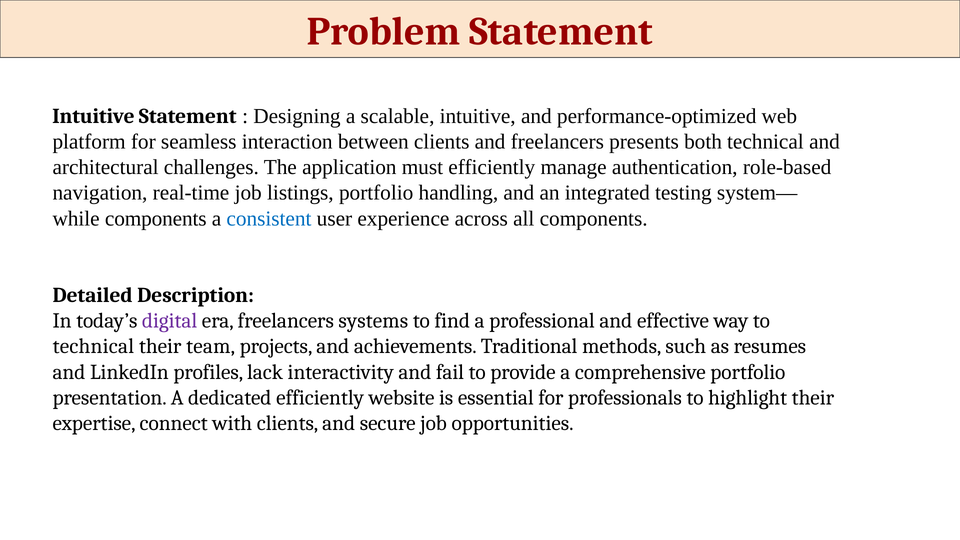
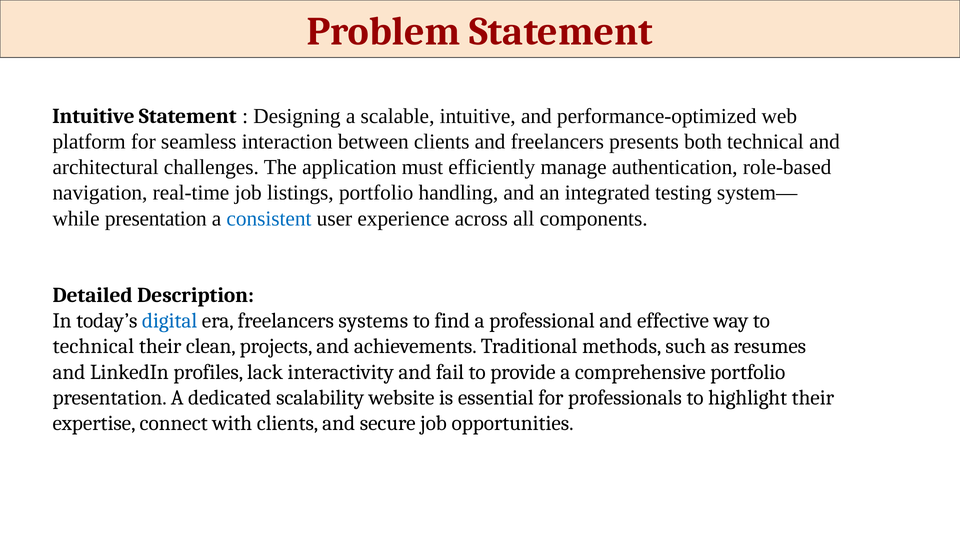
components: components -> presentation (156, 218)
digital colour: purple -> blue (170, 321)
team: team -> clean (211, 346)
dedicated efficiently: efficiently -> scalability (320, 398)
